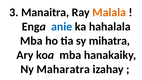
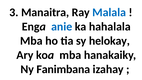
Malala colour: orange -> blue (109, 12)
mihatra: mihatra -> helokay (109, 41)
Maharatra: Maharatra -> Fanimbana (63, 69)
